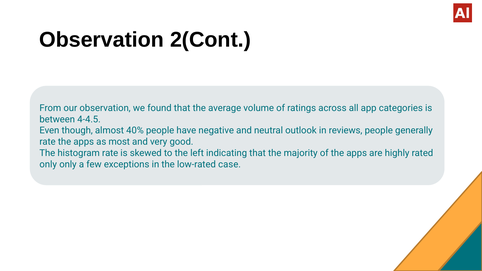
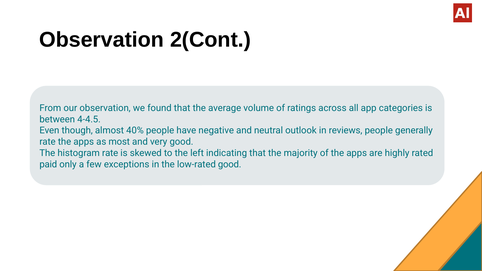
only: only -> paid (48, 164)
low-rated case: case -> good (230, 164)
